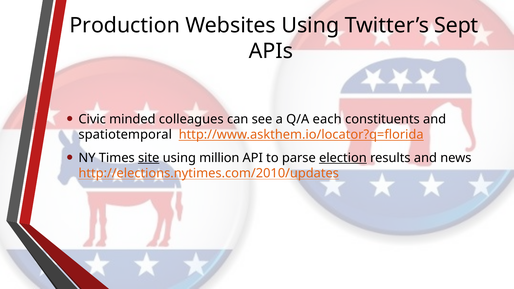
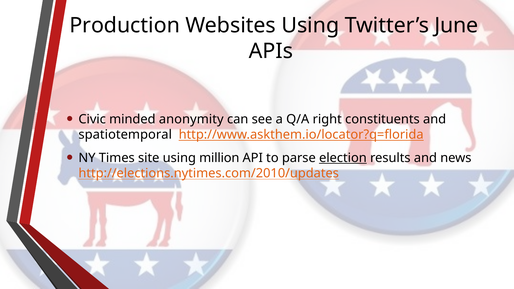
Sept: Sept -> June (456, 26)
colleagues: colleagues -> anonymity (191, 119)
each: each -> right (327, 119)
site underline: present -> none (149, 158)
